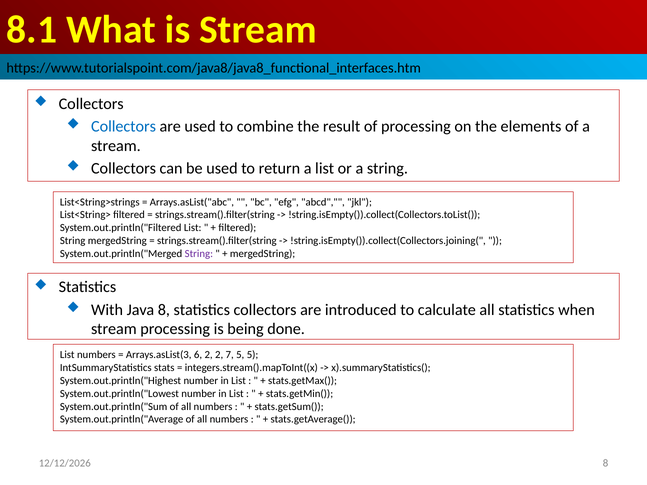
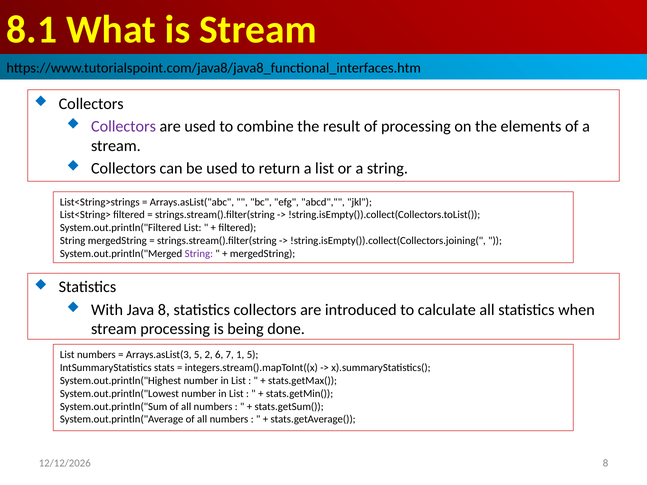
Collectors colour: blue -> purple (124, 126)
Arrays.asList(3 6: 6 -> 5 (198, 355)
2 2: 2 -> 6 (219, 355)
7 5: 5 -> 1 (240, 355)
